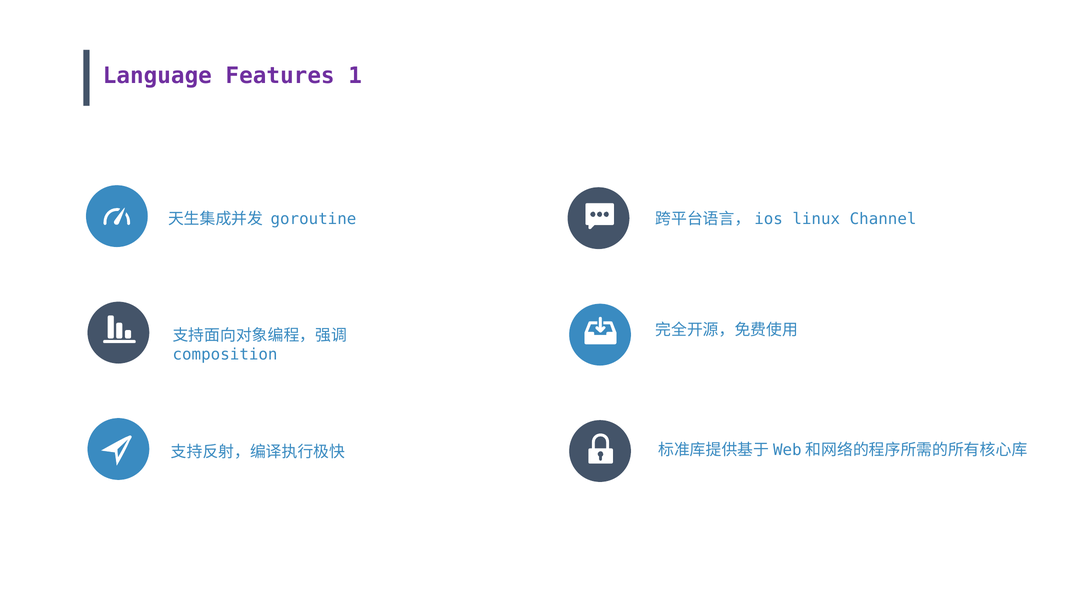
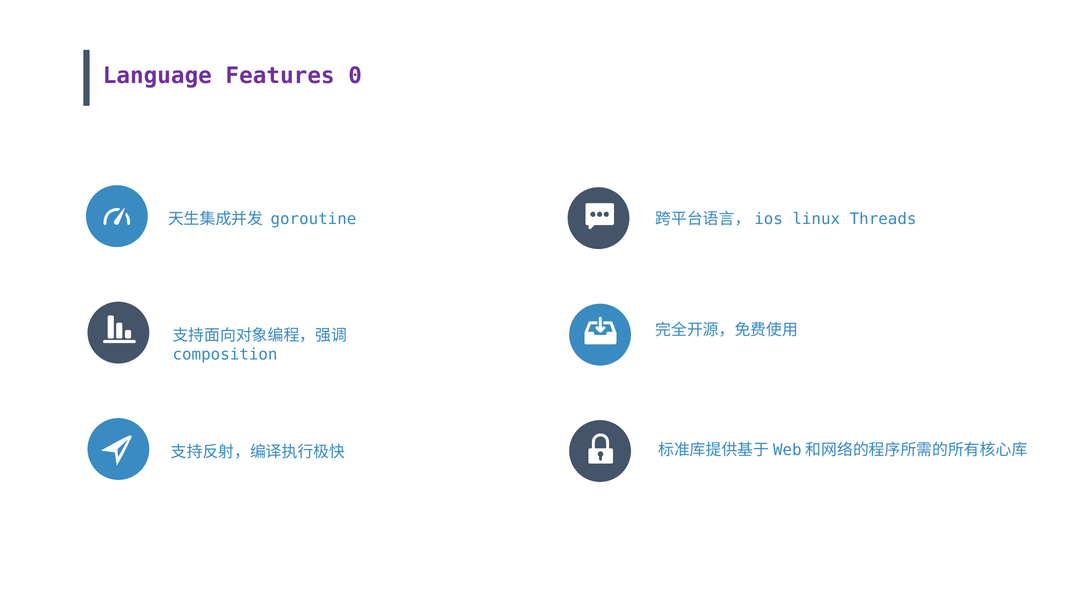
1: 1 -> 0 (355, 76)
Channel: Channel -> Threads (883, 219)
